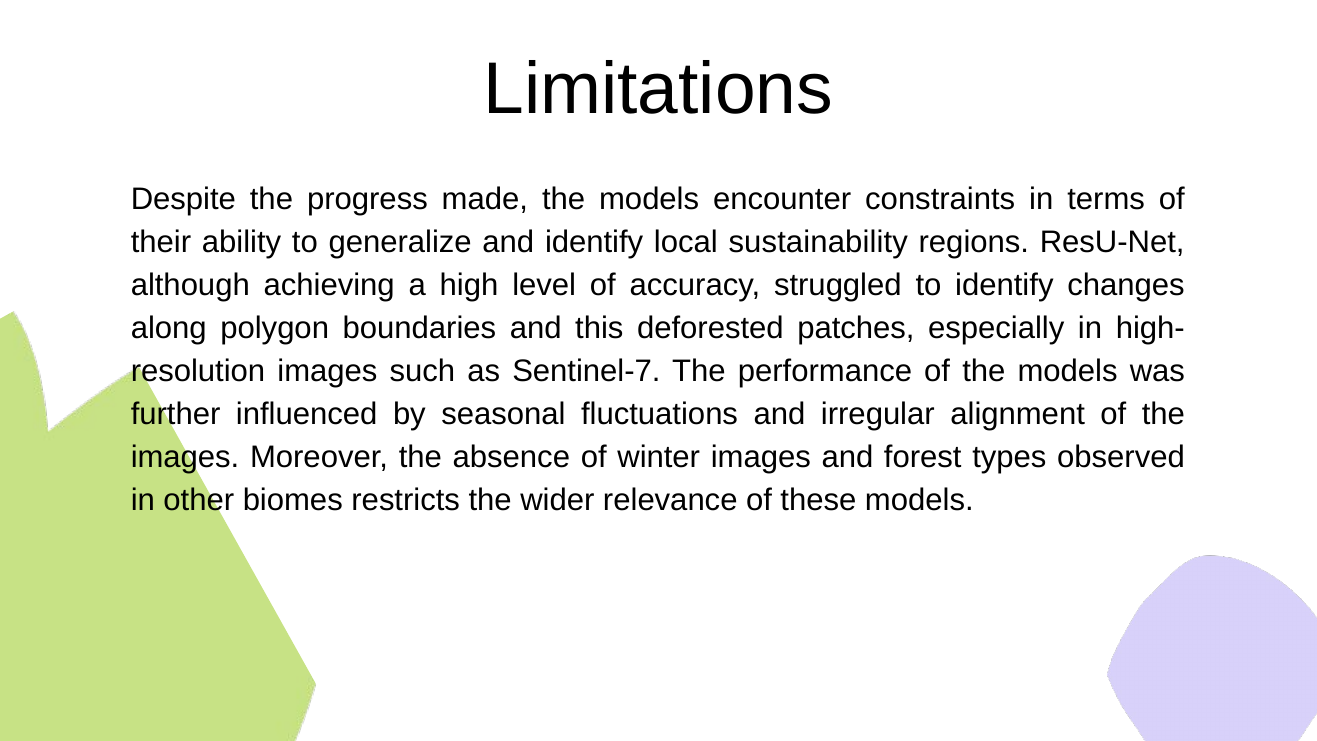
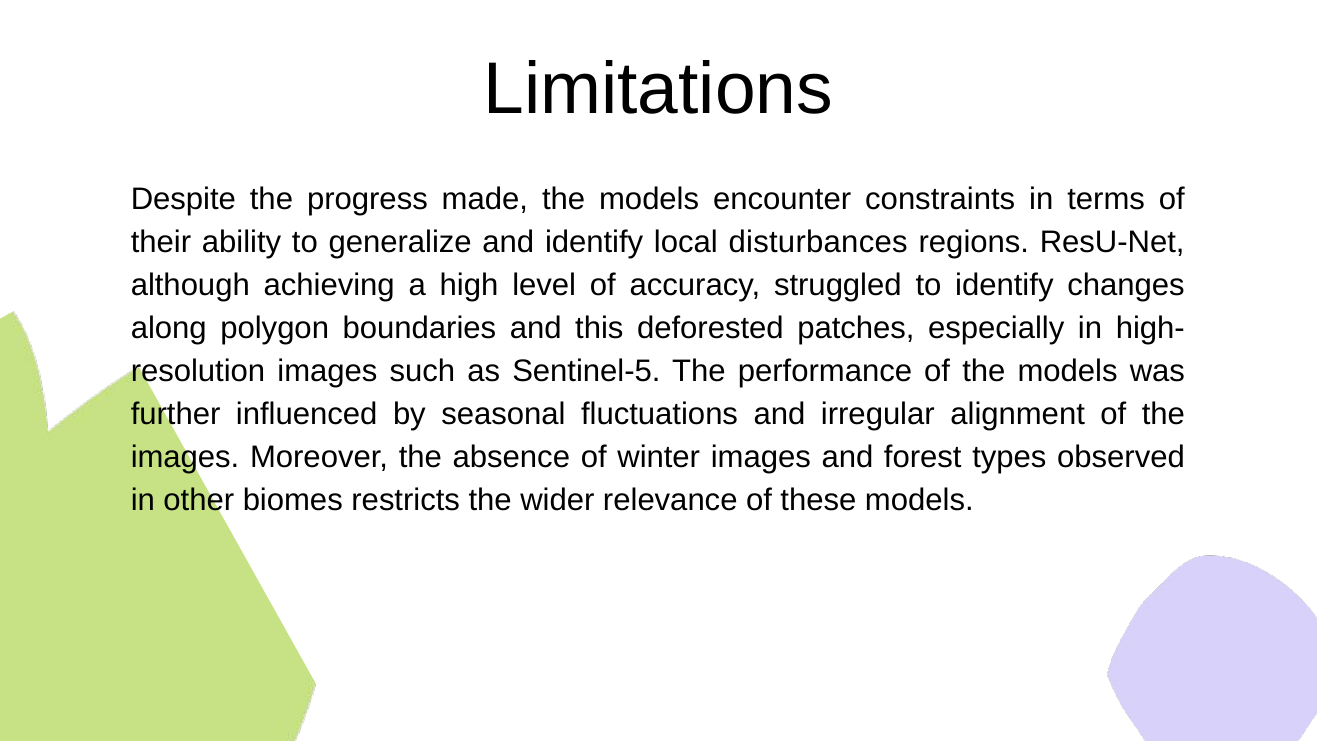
sustainability: sustainability -> disturbances (818, 242)
Sentinel-7: Sentinel-7 -> Sentinel-5 (586, 371)
